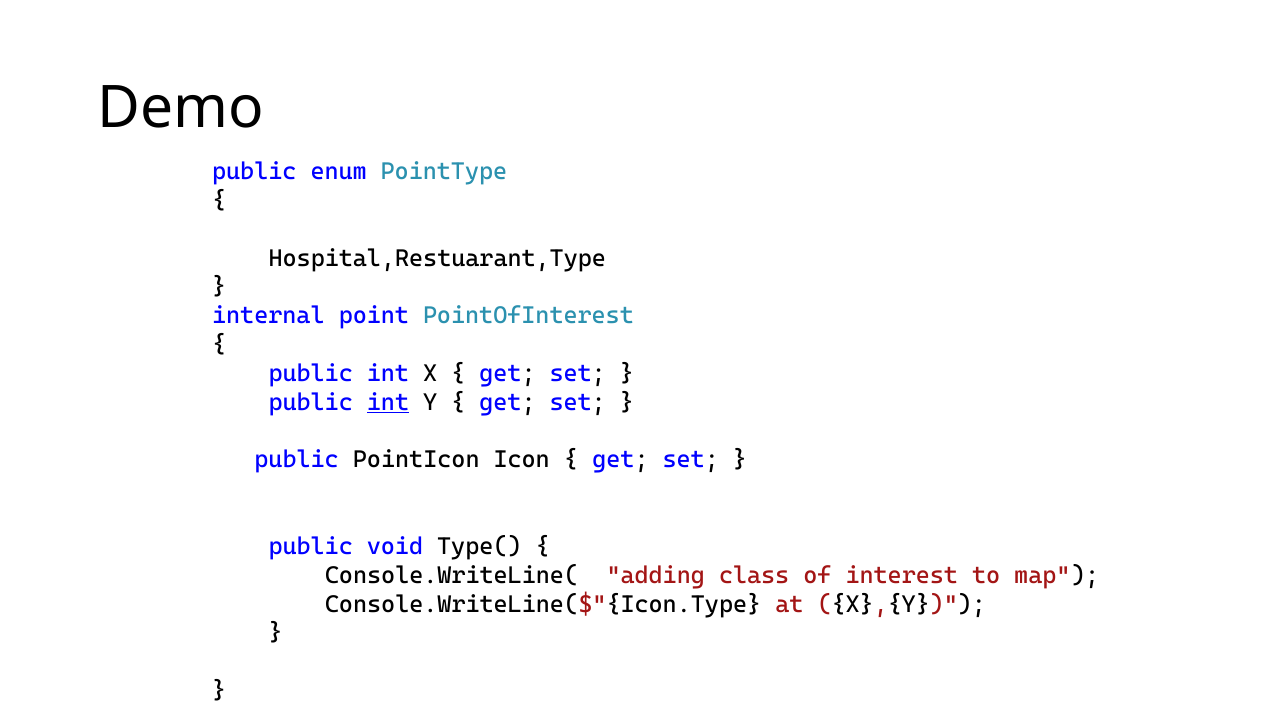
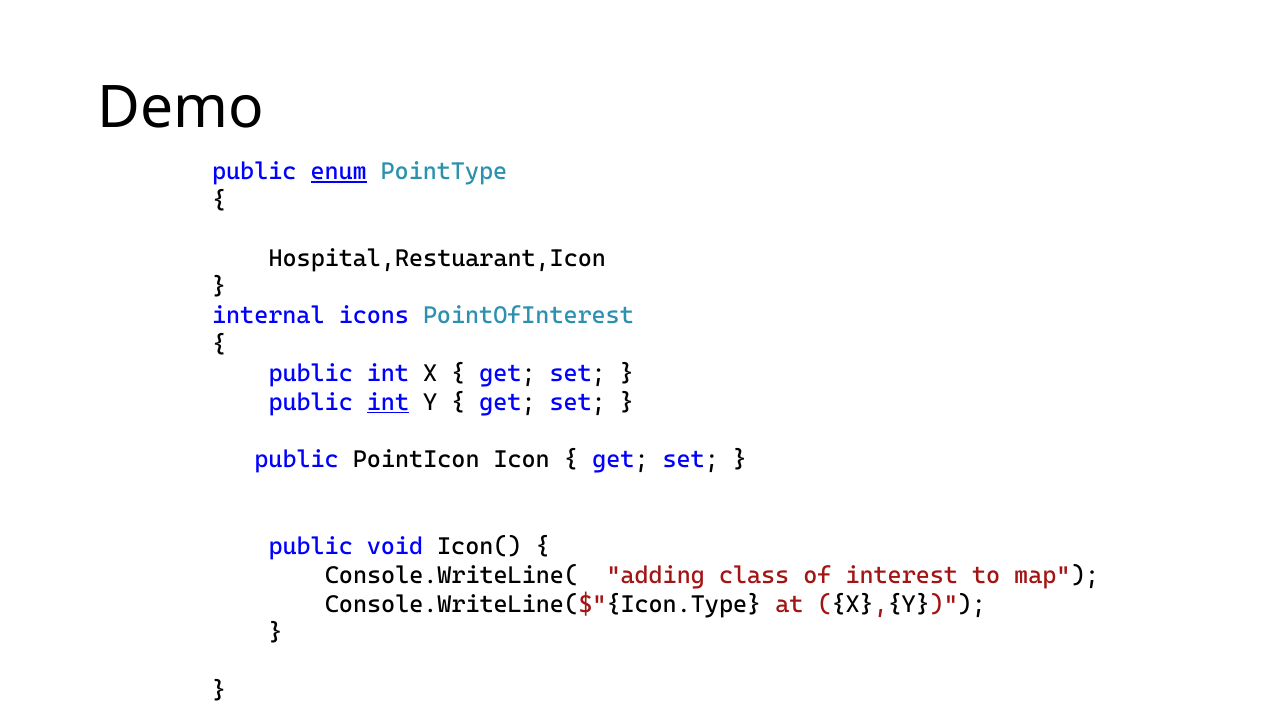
enum underline: none -> present (339, 172)
Hospital,Restuarant,Type: Hospital,Restuarant,Type -> Hospital,Restuarant,Icon (437, 258)
point: point -> icons (374, 316)
Type(: Type( -> Icon( (479, 547)
